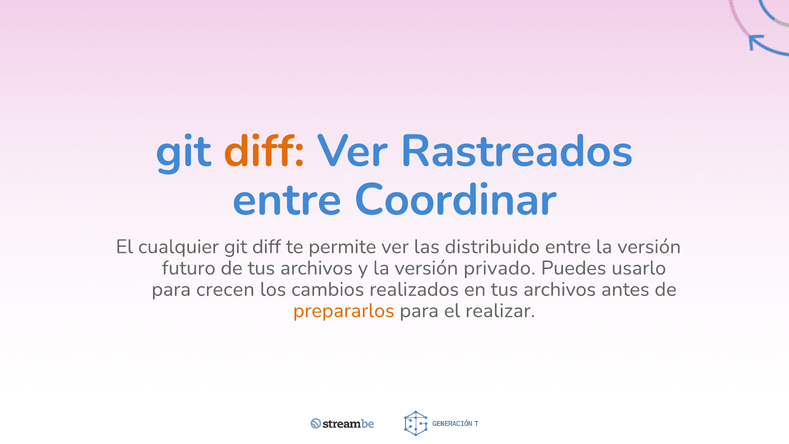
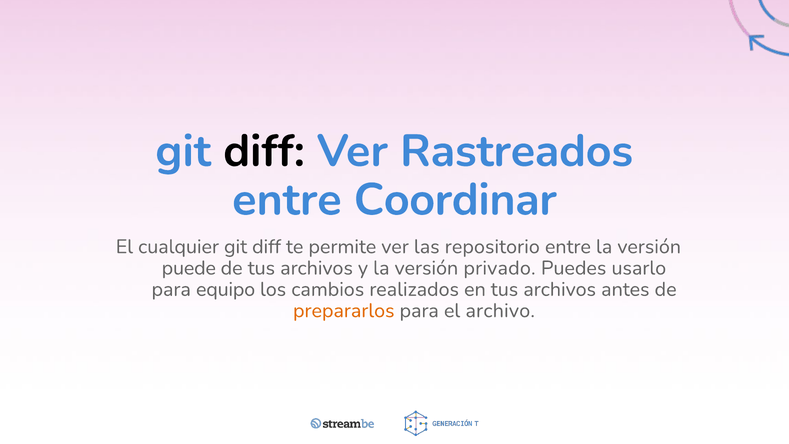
diff colour: orange -> black (264, 151)
distribuido: distribuido -> repositorio (492, 247)
futuro: futuro -> puede (189, 268)
crecen: crecen -> equipo (226, 289)
realizar: realizar -> archivo (500, 311)
